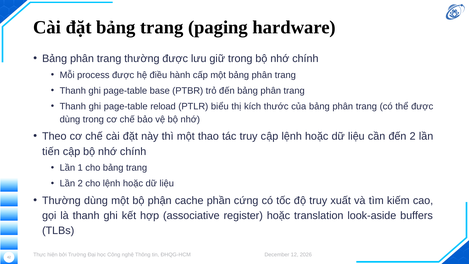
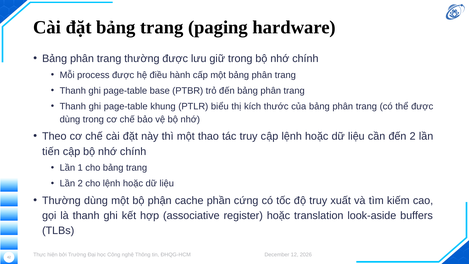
reload: reload -> khung (163, 106)
